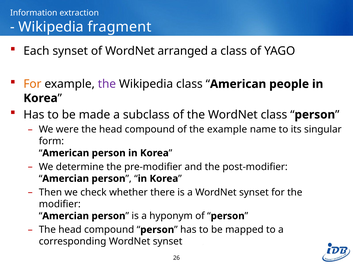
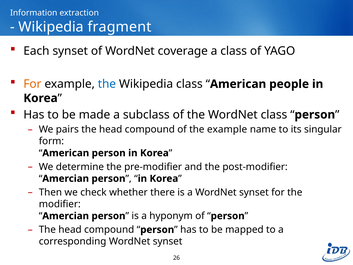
arranged: arranged -> coverage (183, 51)
the colour: purple -> blue (107, 84)
were: were -> pairs (67, 129)
